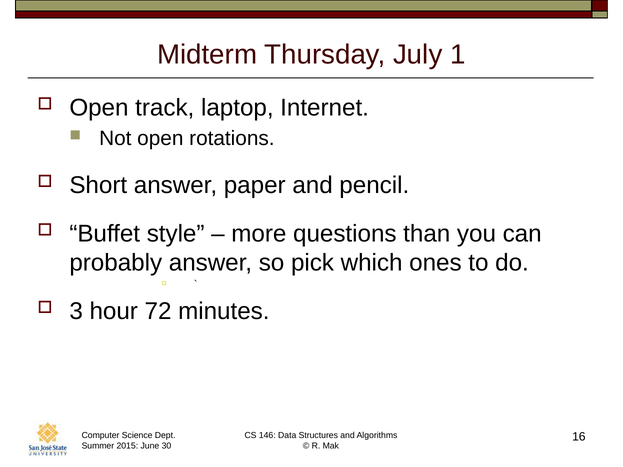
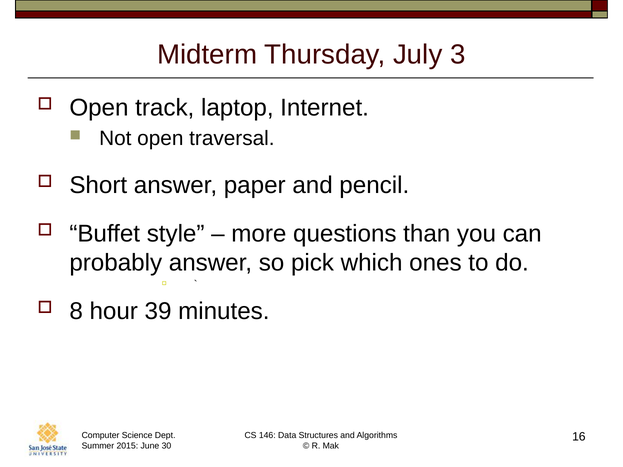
1: 1 -> 3 (458, 55)
rotations: rotations -> traversal (232, 139)
3: 3 -> 8 (76, 311)
72: 72 -> 39 (158, 311)
